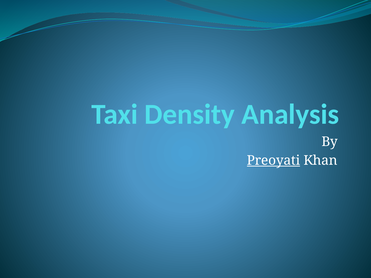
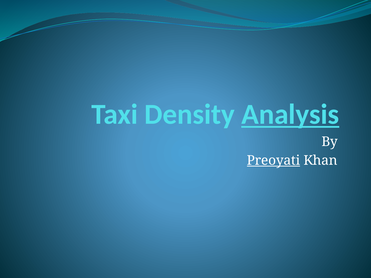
Analysis underline: none -> present (290, 115)
